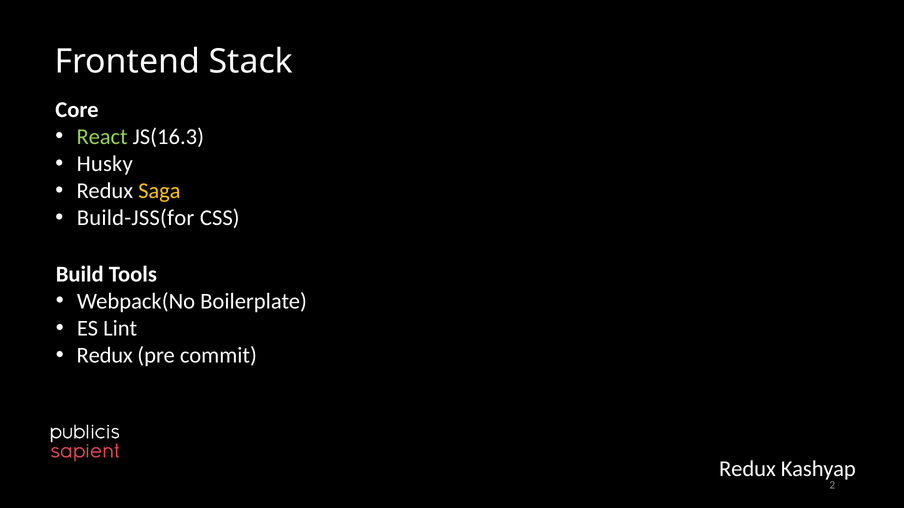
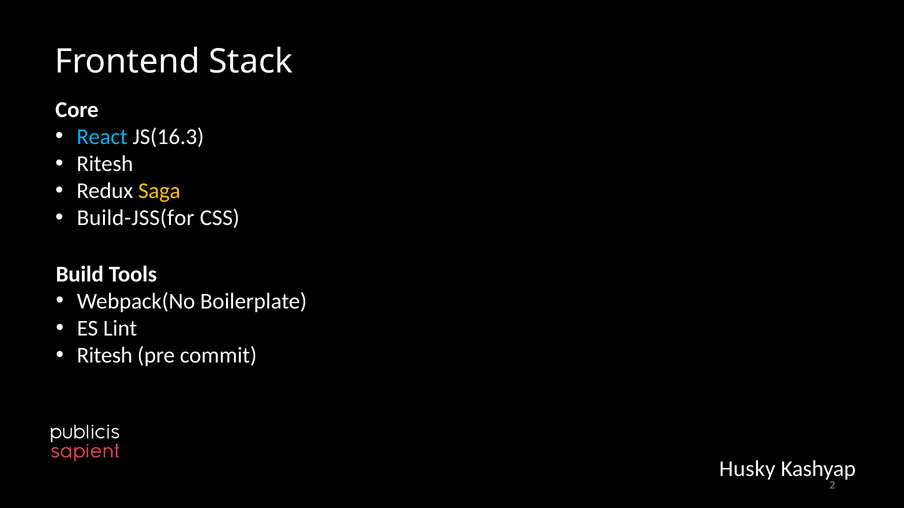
React colour: light green -> light blue (102, 137)
Husky: Husky -> Ritesh (105, 164)
Redux: Redux -> Ritesh (105, 356)
Redux: Redux -> Husky (747, 469)
